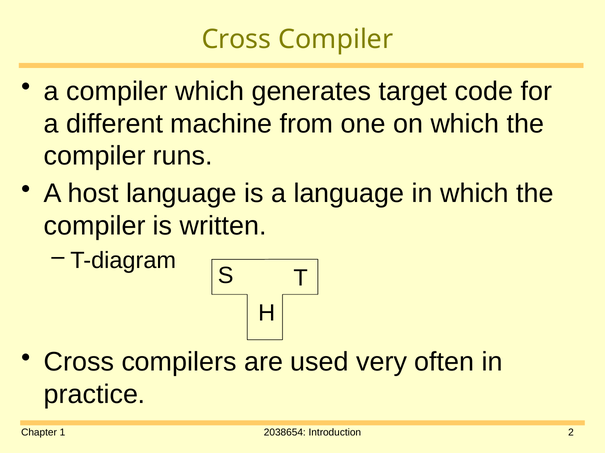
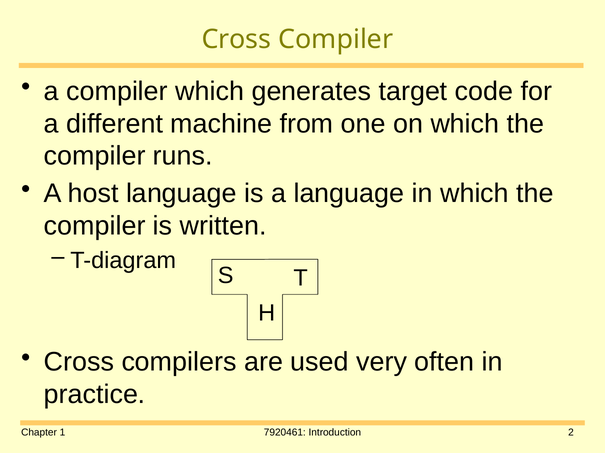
2038654: 2038654 -> 7920461 (285, 433)
